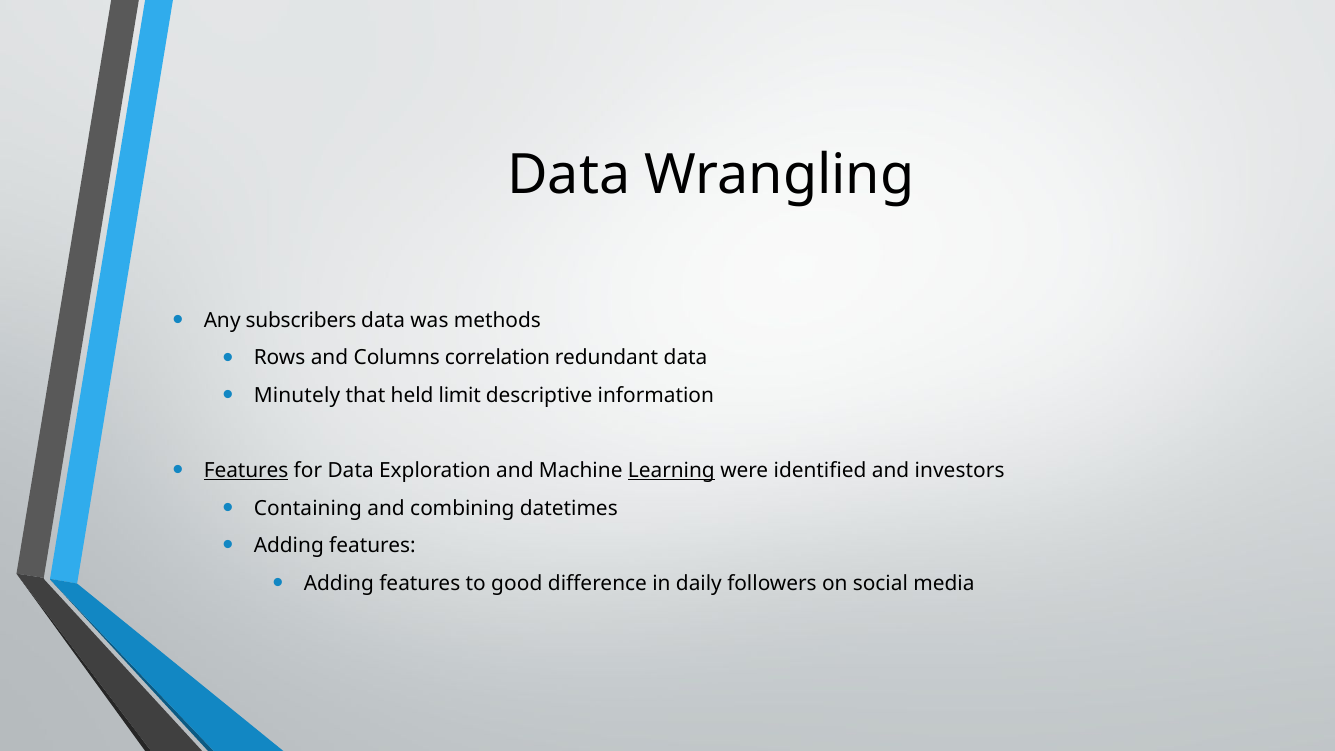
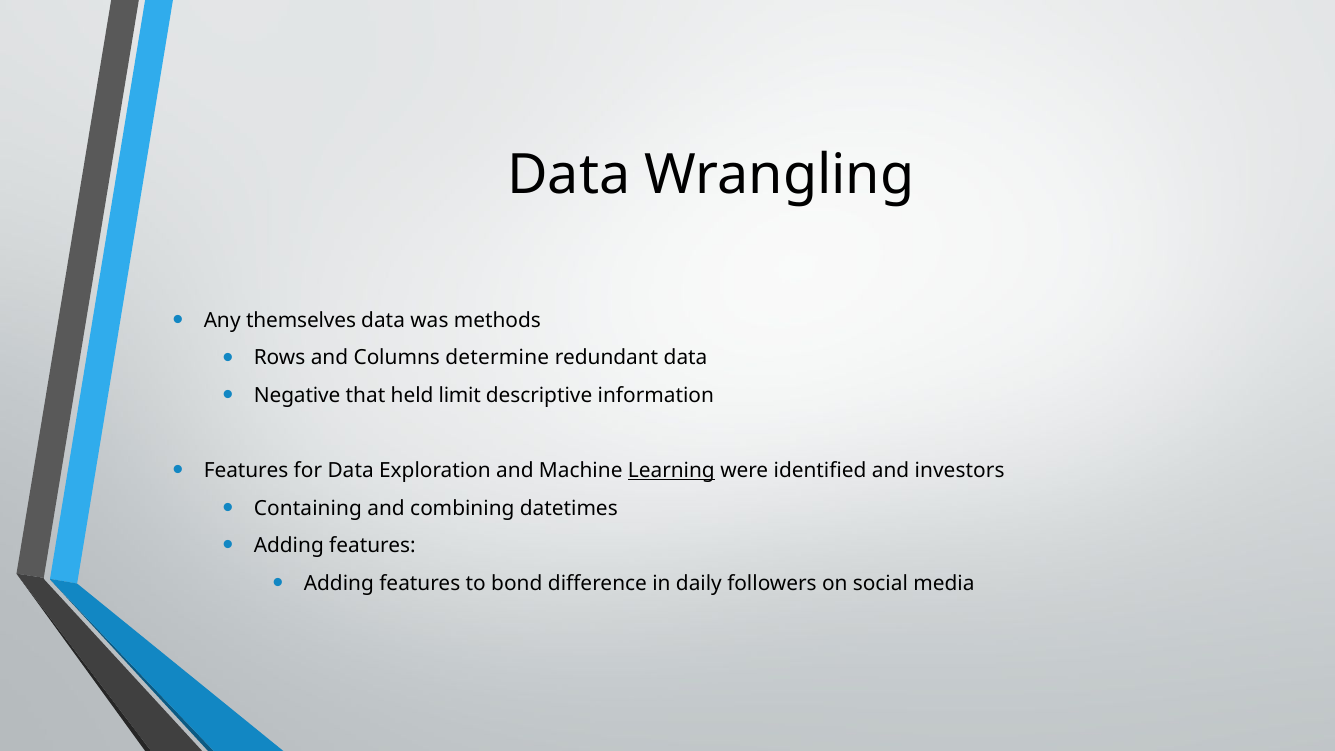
subscribers: subscribers -> themselves (301, 320)
correlation: correlation -> determine (497, 358)
Minutely: Minutely -> Negative (297, 396)
Features underline: present -> none (246, 471)
good: good -> bond (517, 583)
